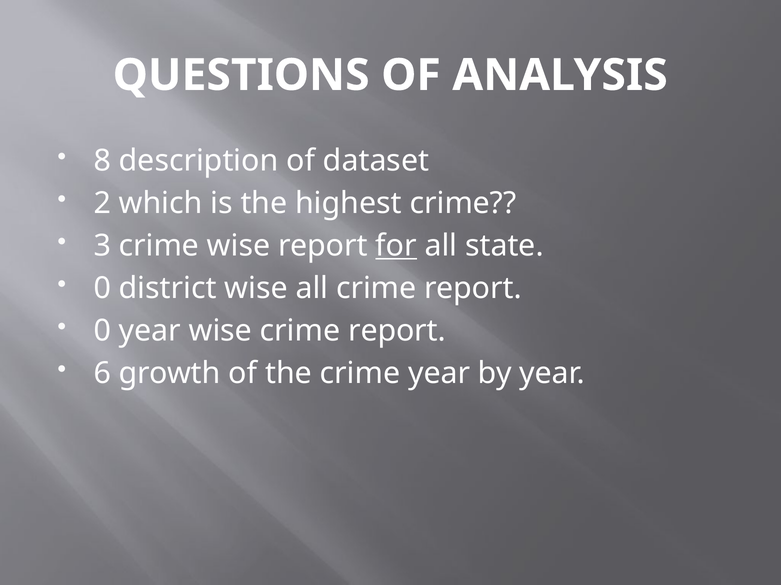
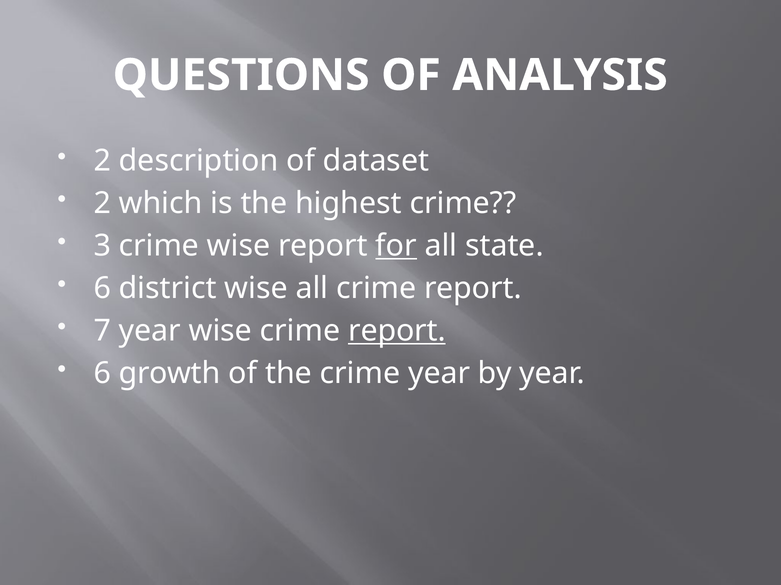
8: 8 -> 2 (102, 161)
0: 0 -> 6 (102, 289)
0: 0 -> 7 (102, 331)
report underline: none -> present (397, 331)
